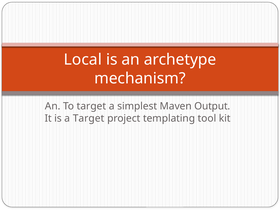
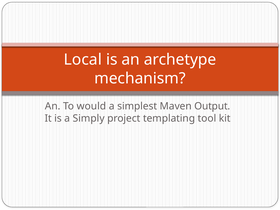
To target: target -> would (91, 106)
a Target: Target -> Simply (89, 118)
